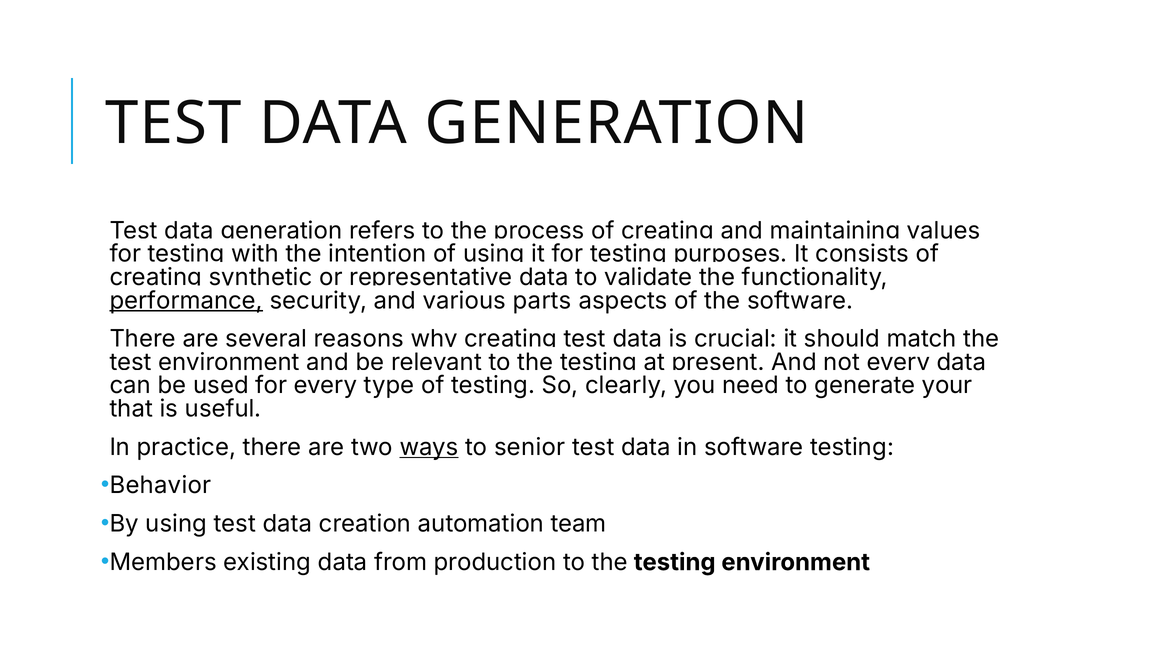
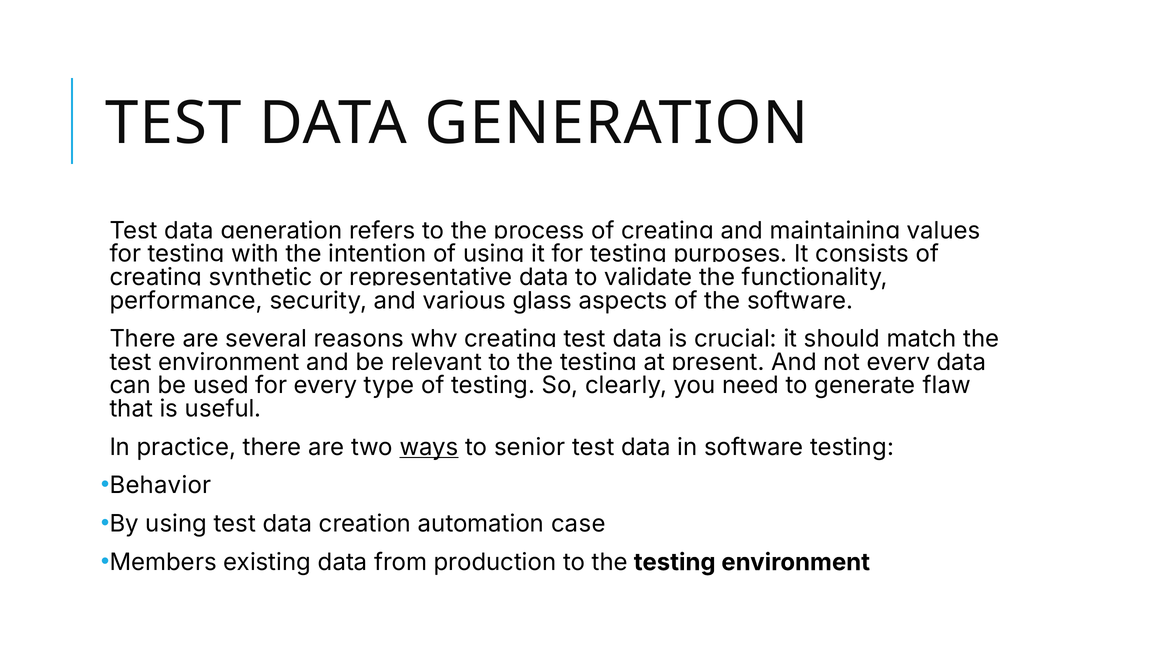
performance underline: present -> none (186, 301)
parts: parts -> glass (542, 301)
your: your -> flaw (947, 385)
team: team -> case (578, 524)
